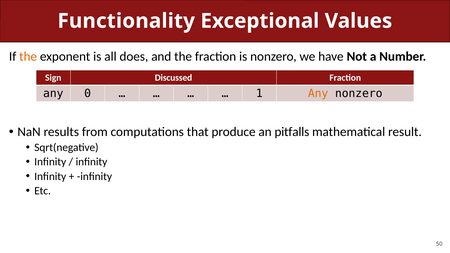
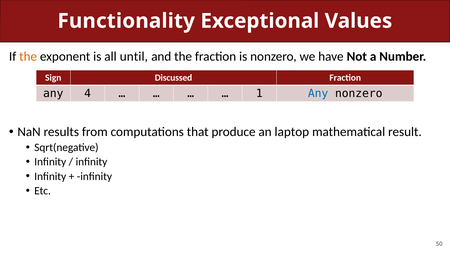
does: does -> until (134, 57)
0: 0 -> 4 (88, 94)
Any colour: orange -> blue (318, 94)
pitfalls: pitfalls -> laptop (292, 132)
